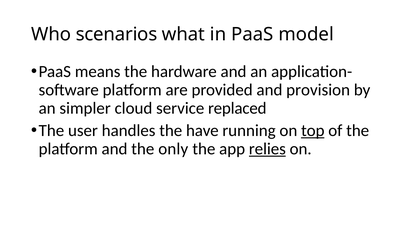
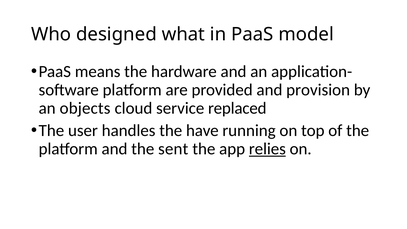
scenarios: scenarios -> designed (116, 34)
simpler: simpler -> objects (85, 108)
top underline: present -> none (313, 131)
only: only -> sent (173, 149)
